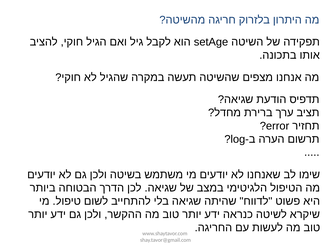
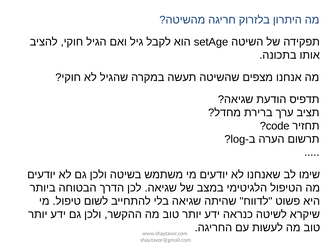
error: error -> code (278, 126)
